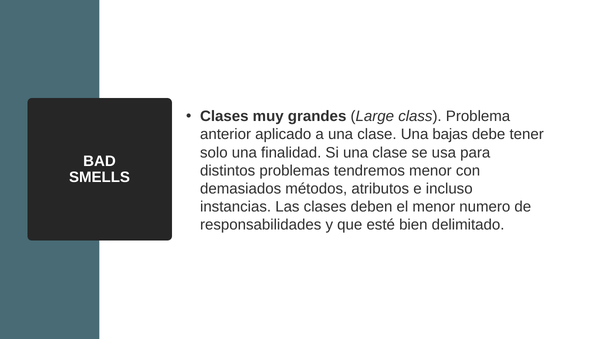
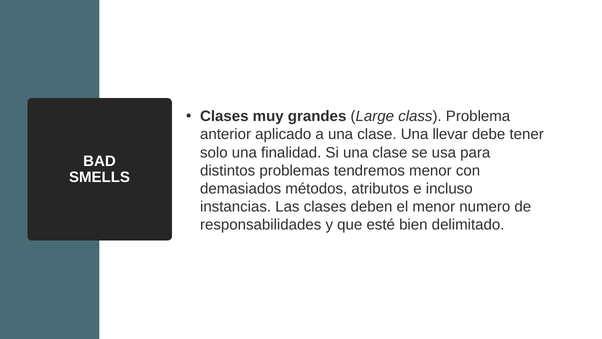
bajas: bajas -> llevar (450, 134)
